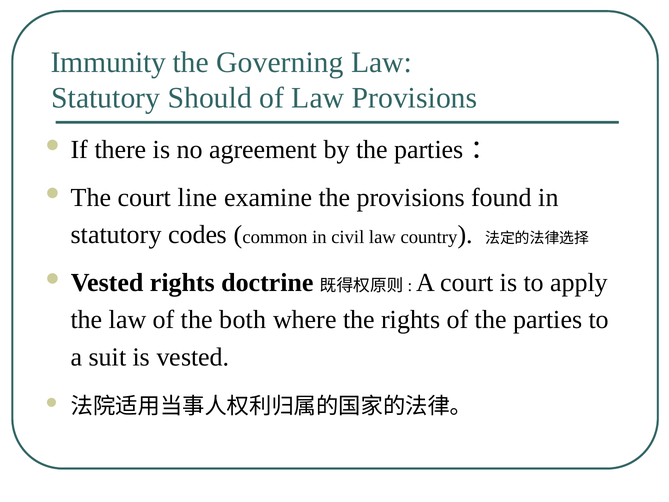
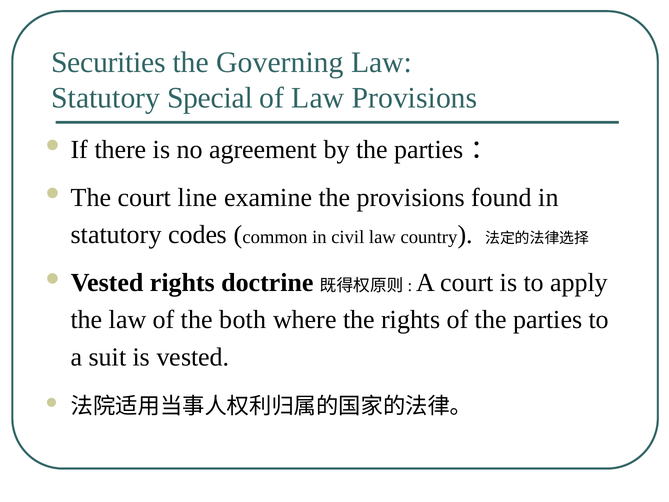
Immunity: Immunity -> Securities (108, 62)
Should: Should -> Special (210, 98)
